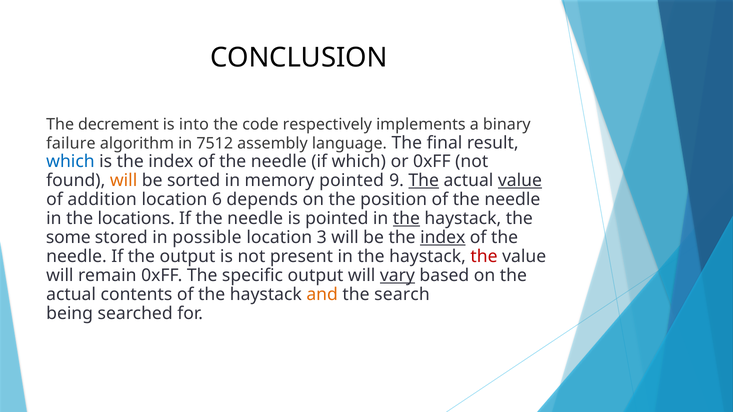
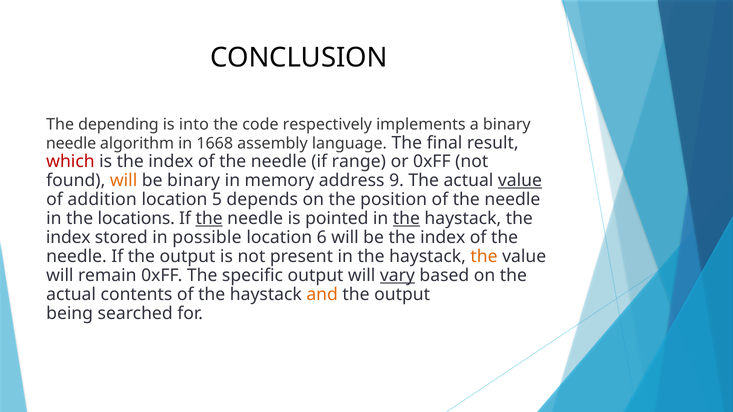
decrement: decrement -> depending (118, 125)
failure: failure -> needle (71, 143)
7512: 7512 -> 1668 (215, 143)
which colour: blue -> red (70, 162)
if which: which -> range (359, 162)
be sorted: sorted -> binary (194, 181)
memory pointed: pointed -> address (352, 181)
The underline: present -> none (424, 181)
6: 6 -> 5 (217, 200)
the underline: none -> present (209, 219)
some: some -> index (68, 238)
3: 3 -> 6 (322, 238)
index underline: present -> none (443, 238)
the colour: red -> orange (484, 257)
search: search -> output (402, 295)
